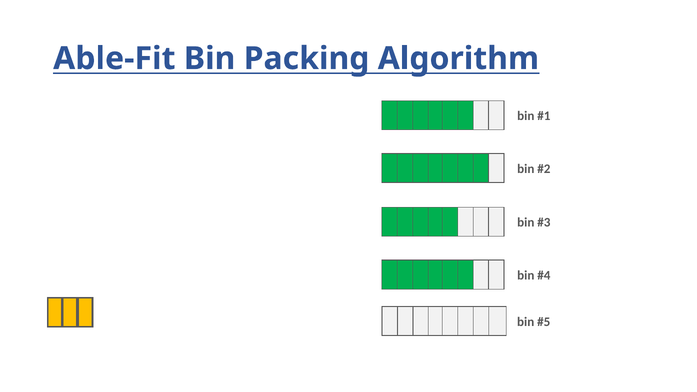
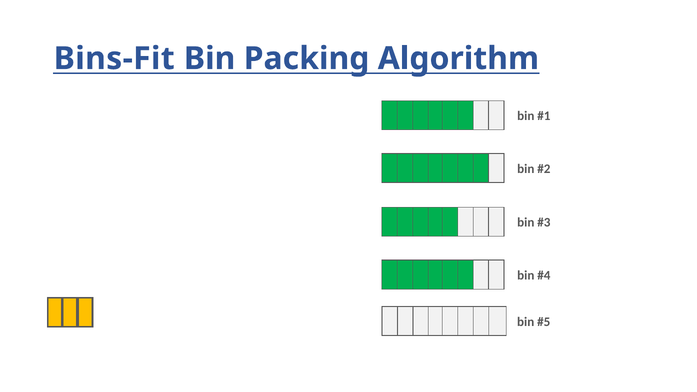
Able-Fit: Able-Fit -> Bins-Fit (114, 59)
